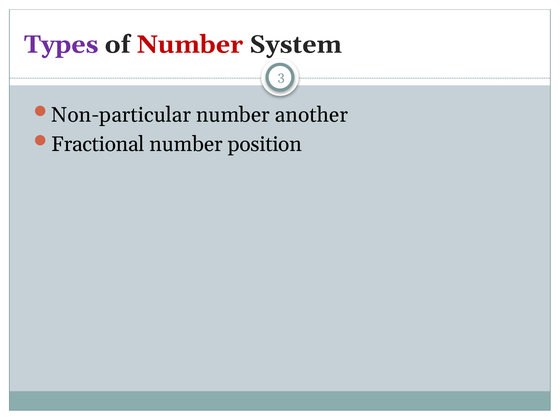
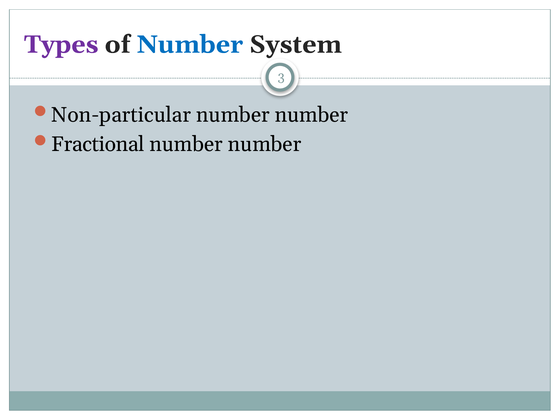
Number colour: red -> blue (190, 45)
another: another -> number (312, 115)
position: position -> number (265, 144)
